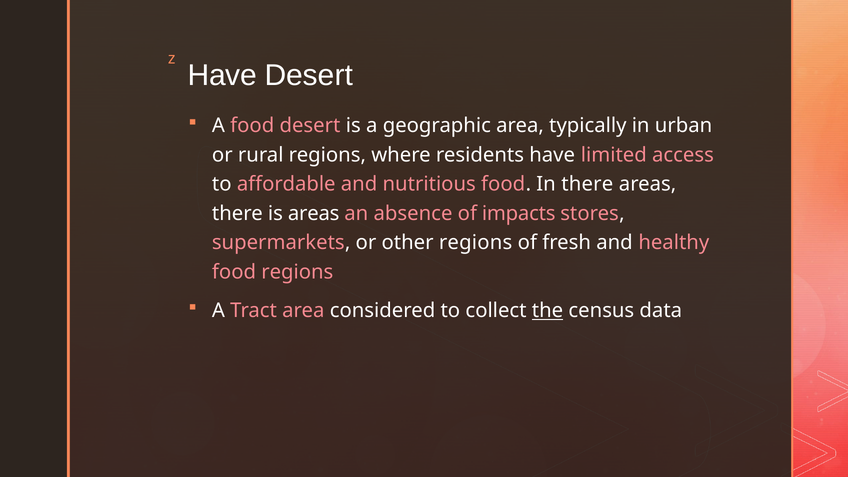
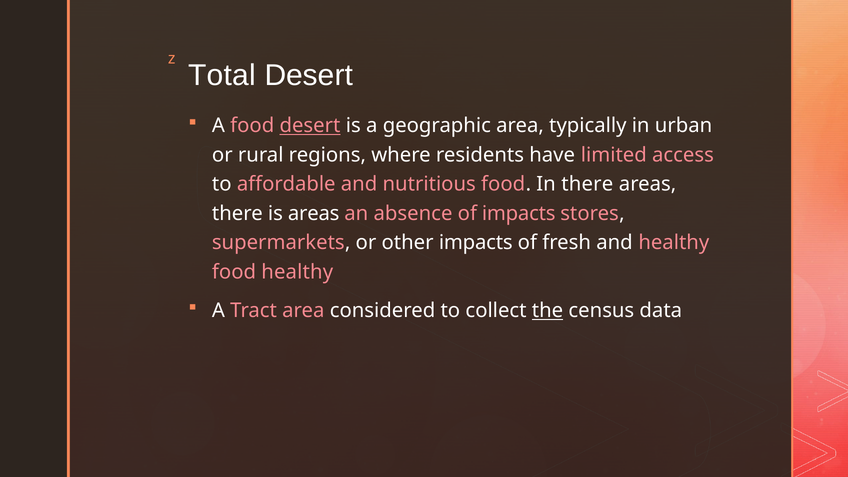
Have: Have -> Total (222, 75)
desert underline: none -> present (310, 126)
other regions: regions -> impacts (476, 243)
food regions: regions -> healthy (297, 272)
